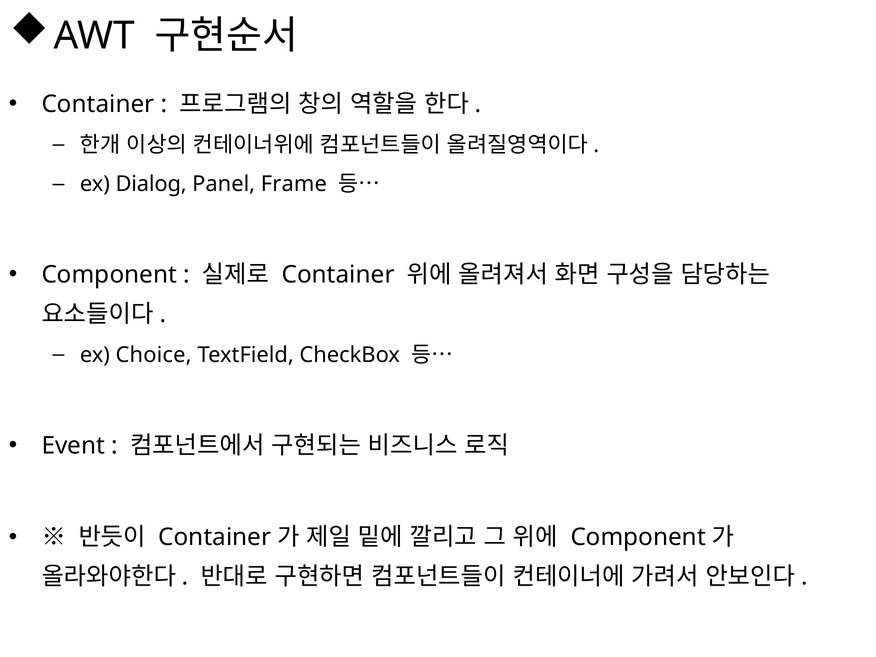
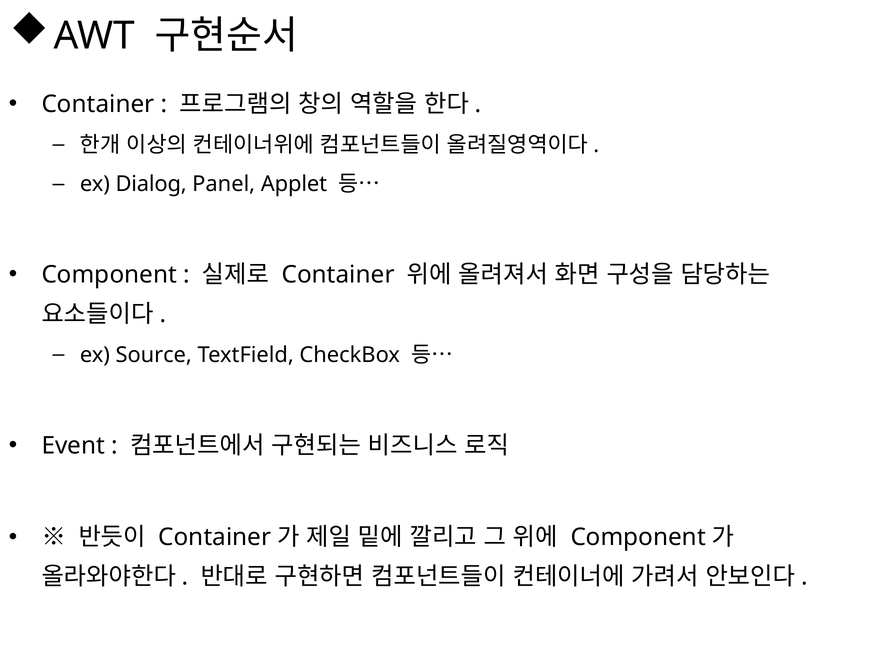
Frame: Frame -> Applet (294, 184)
Choice: Choice -> Source (154, 355)
